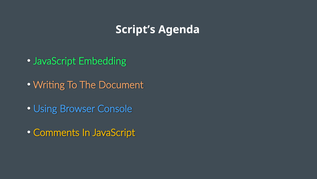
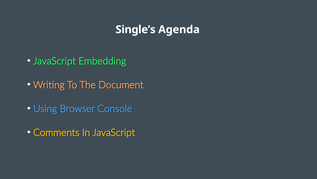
Script’s: Script’s -> Single’s (136, 29)
